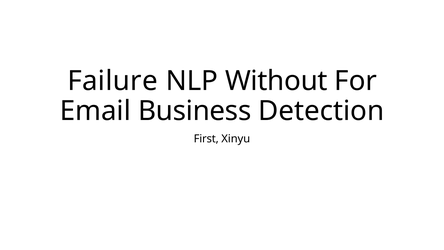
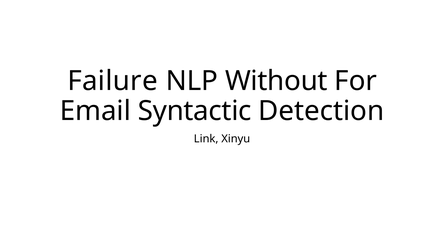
Business: Business -> Syntactic (195, 111)
First: First -> Link (206, 139)
